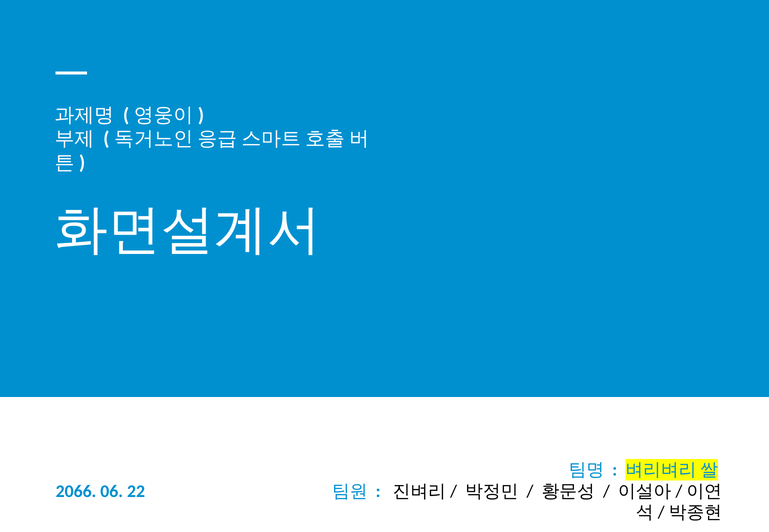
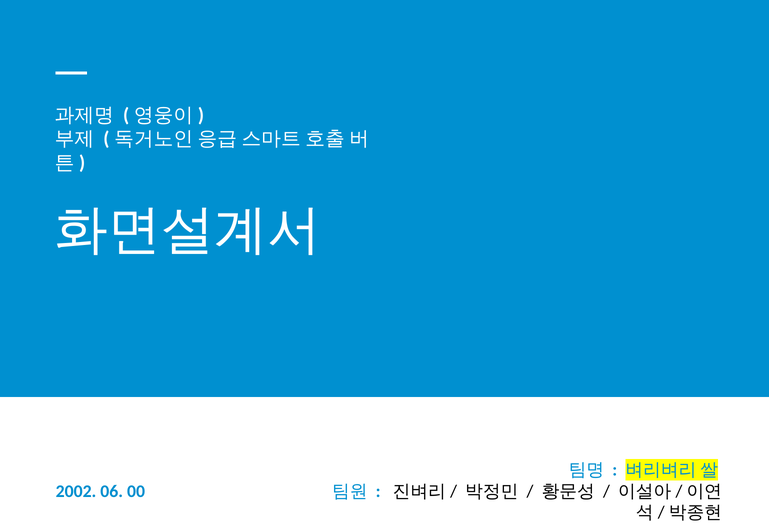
2066: 2066 -> 2002 (76, 492)
22: 22 -> 00 (136, 492)
